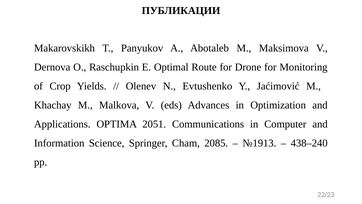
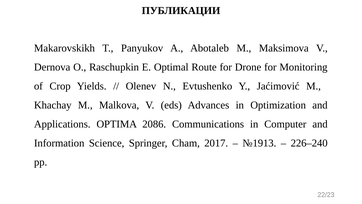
2051: 2051 -> 2086 (154, 124)
2085: 2085 -> 2017 (216, 143)
438–240: 438–240 -> 226–240 (309, 143)
